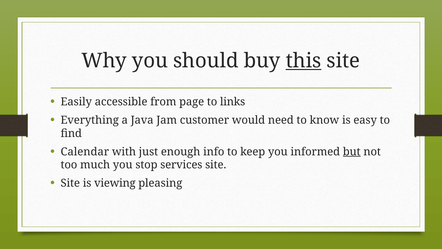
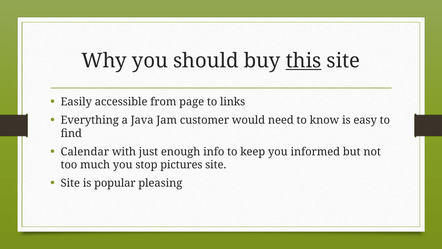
but underline: present -> none (352, 151)
services: services -> pictures (181, 165)
viewing: viewing -> popular (115, 183)
